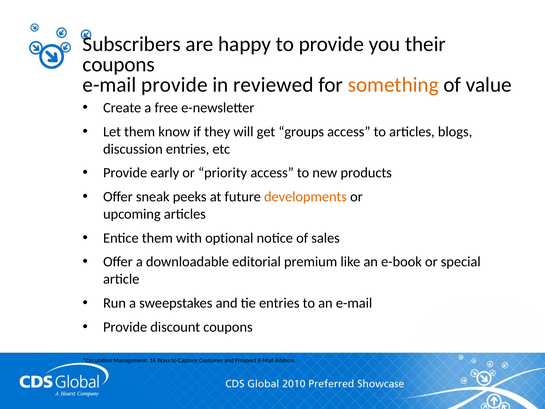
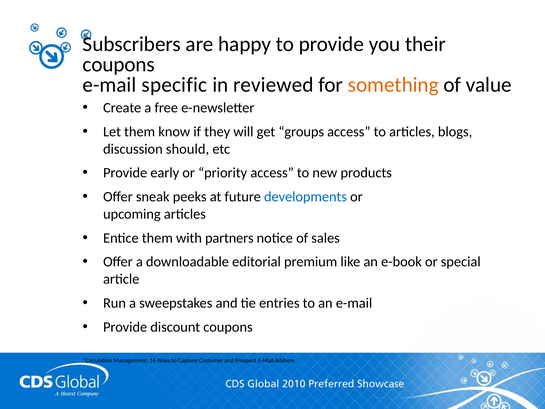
e-mail provide: provide -> specific (174, 85)
discussion entries: entries -> should (188, 149)
developments colour: orange -> blue (305, 197)
optional: optional -> partners (229, 238)
